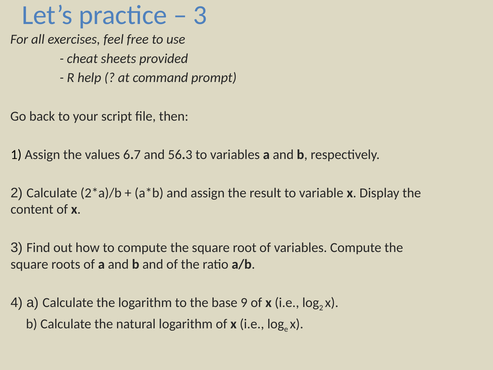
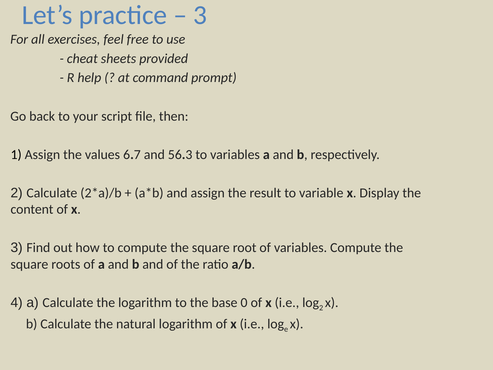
9: 9 -> 0 (244, 302)
